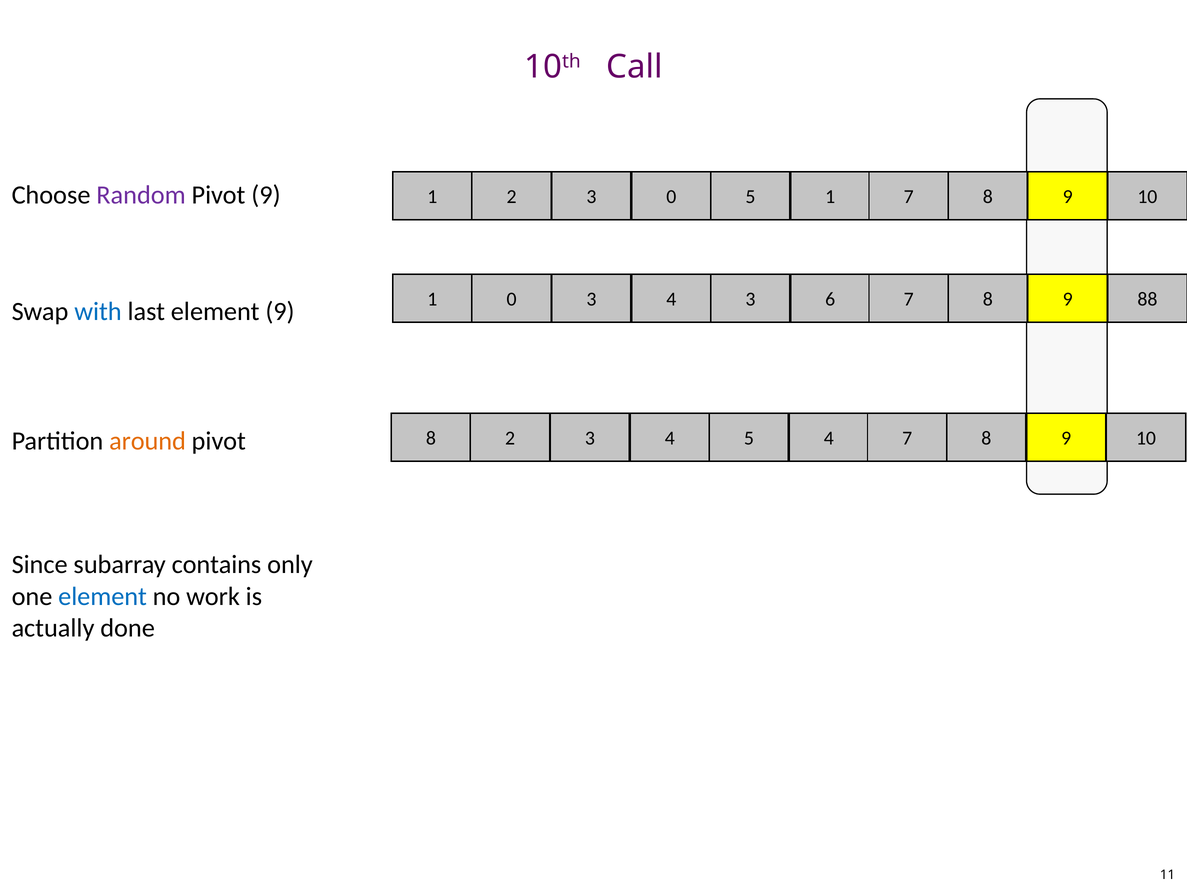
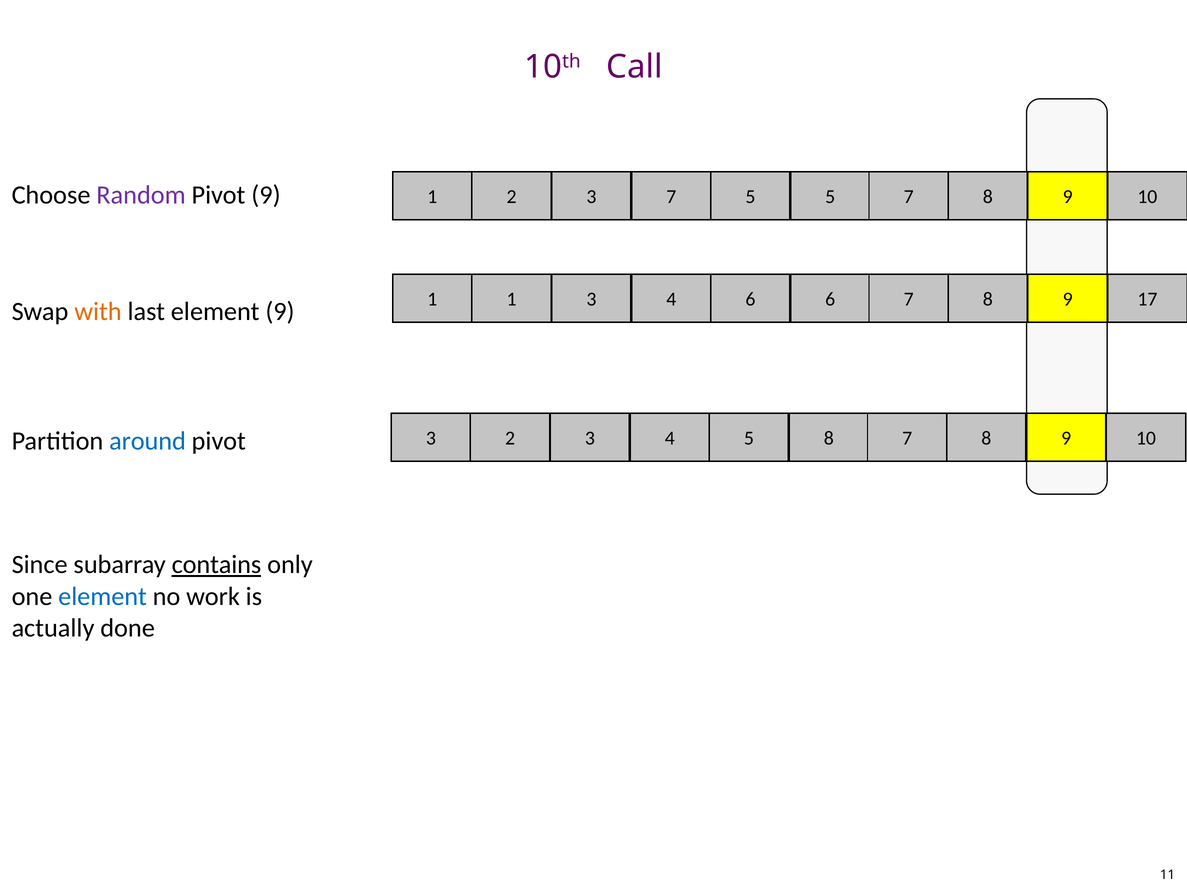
3 0: 0 -> 7 (671, 197)
5 1: 1 -> 5 (830, 197)
1 0: 0 -> 1 (512, 299)
4 3: 3 -> 6 (750, 299)
88: 88 -> 17 (1147, 299)
with colour: blue -> orange (98, 312)
around colour: orange -> blue (148, 441)
pivot 8: 8 -> 3 (431, 438)
5 4: 4 -> 8 (829, 438)
contains underline: none -> present (216, 565)
